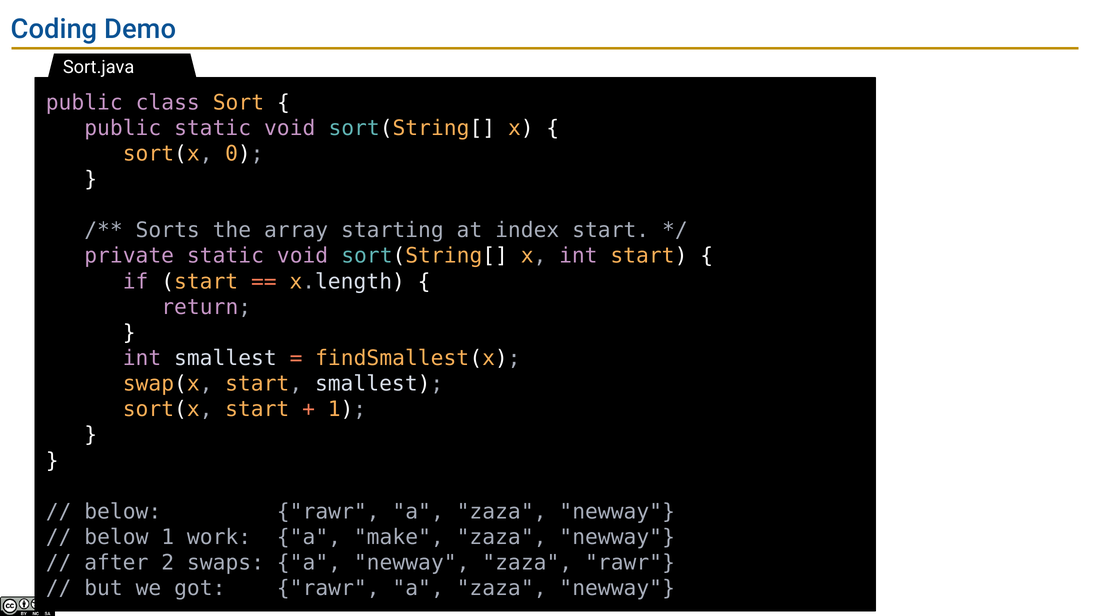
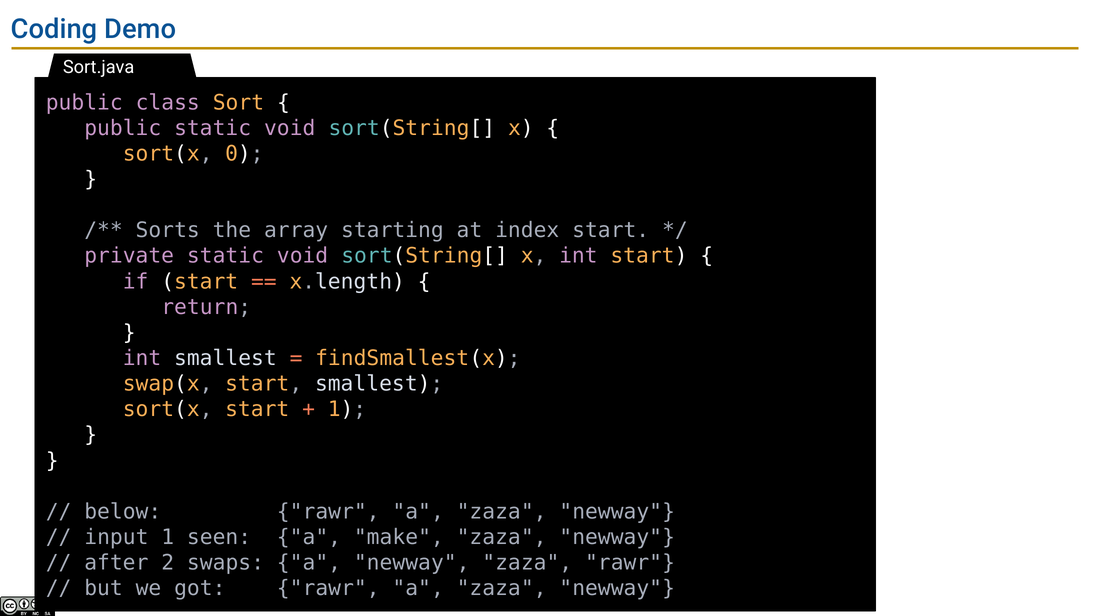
below: below -> input (116, 537)
work: work -> seen (219, 537)
